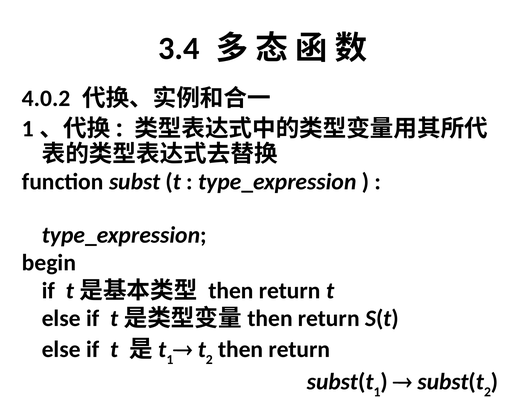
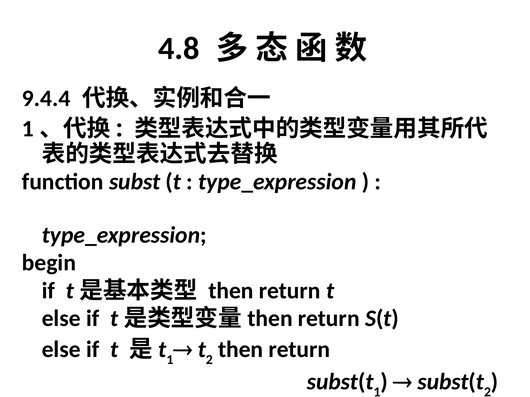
3.4: 3.4 -> 4.8 (179, 49)
4.0.2: 4.0.2 -> 9.4.4 (46, 99)
